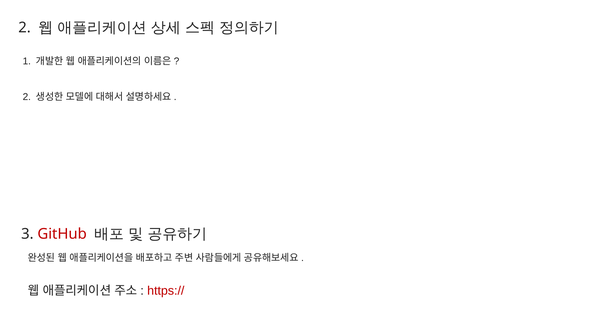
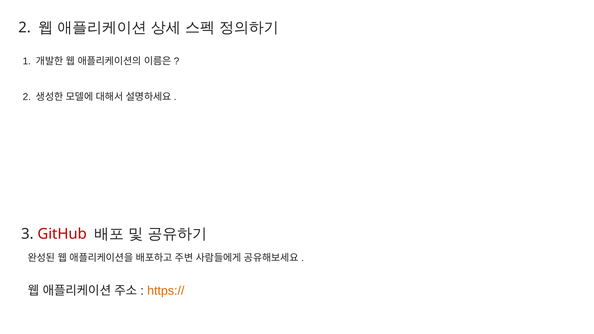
https:// colour: red -> orange (166, 291)
